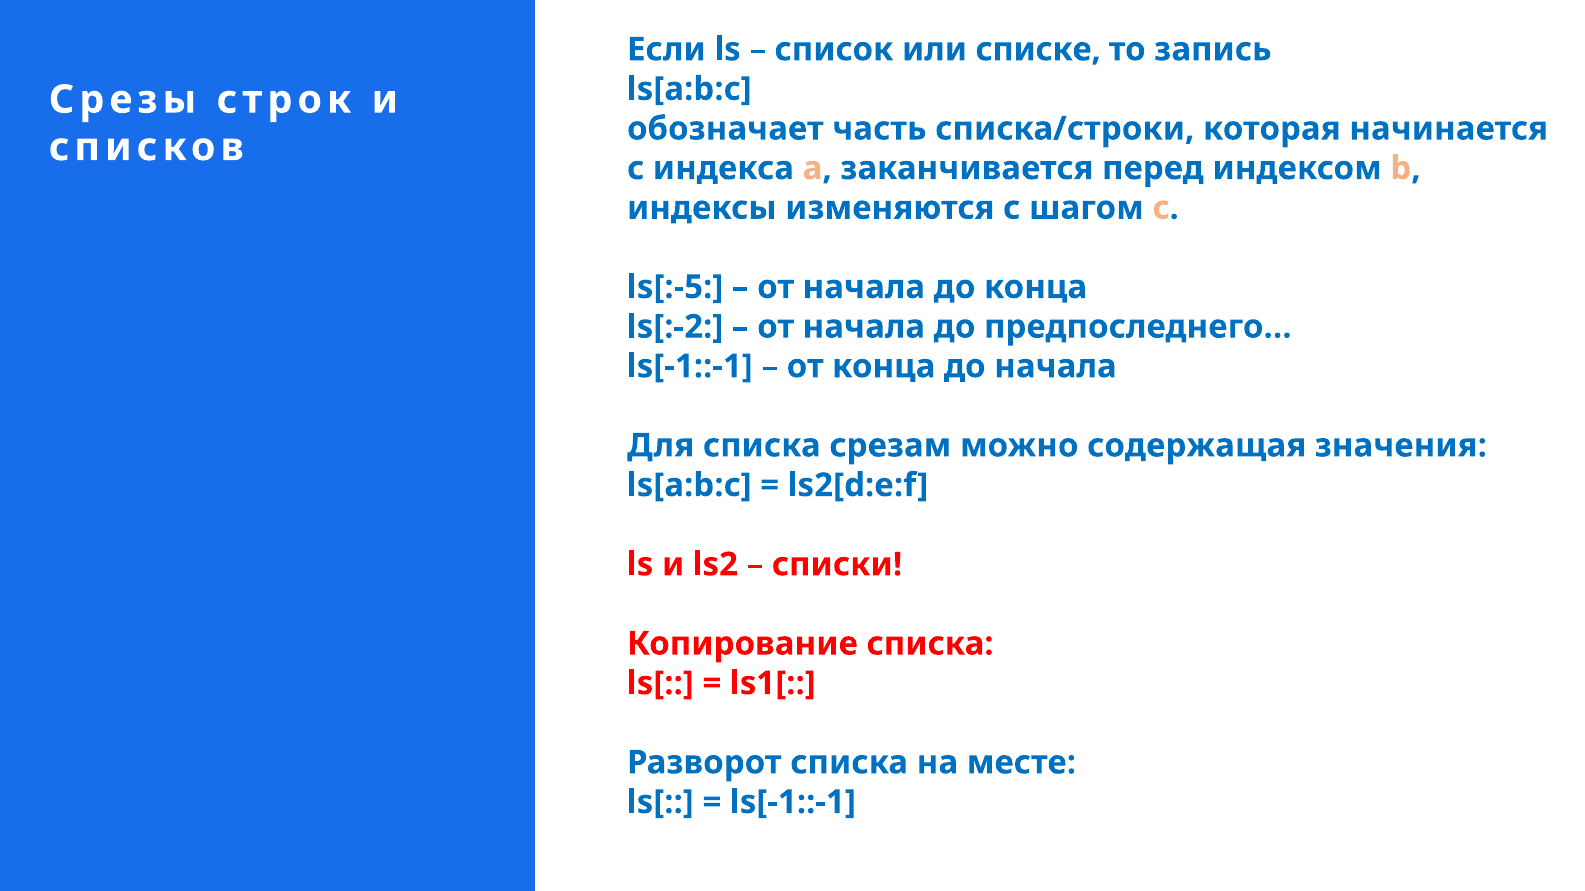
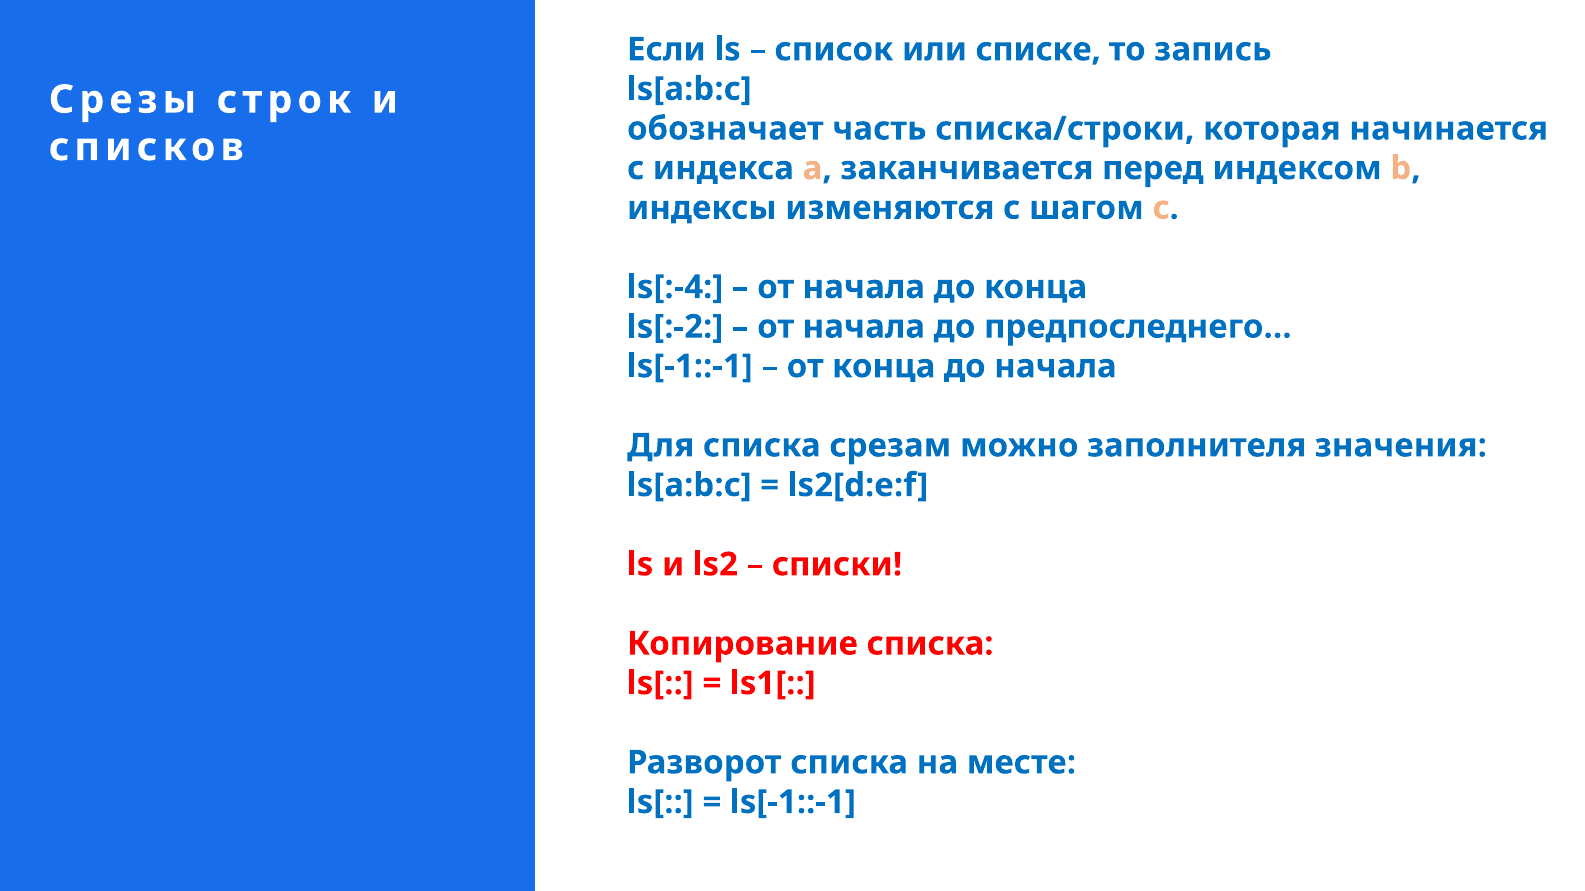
ls[:-5: ls[:-5 -> ls[:-4 (675, 287)
содержащая: содержащая -> заполнителя (1197, 446)
